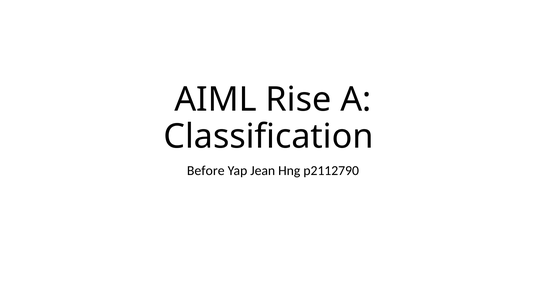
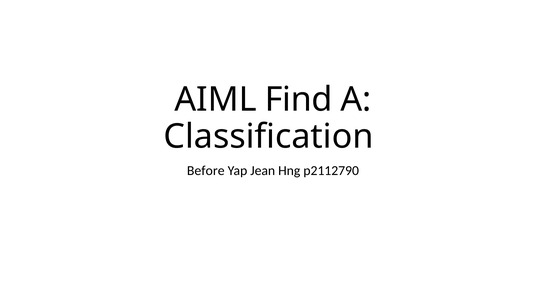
Rise: Rise -> Find (299, 100)
